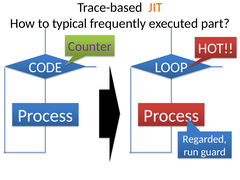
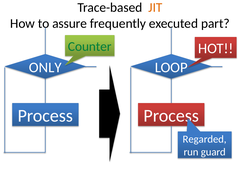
typical: typical -> assure (70, 23)
Counter colour: purple -> green (90, 47)
CODE: CODE -> ONLY (45, 67)
